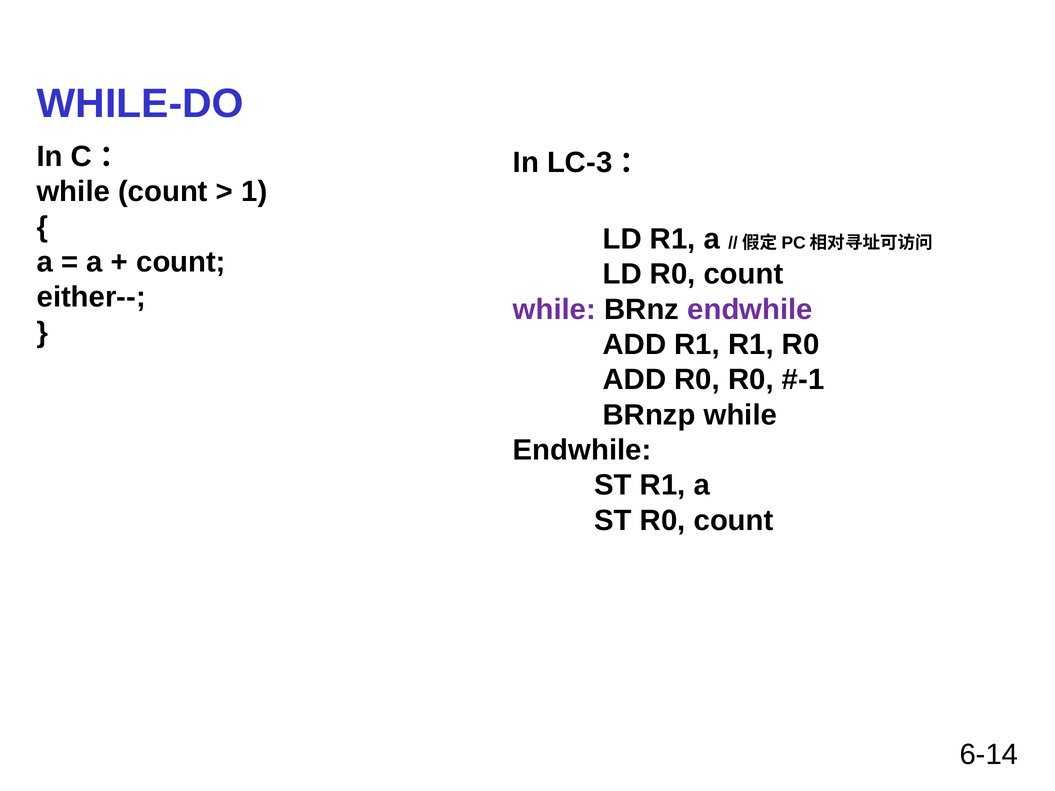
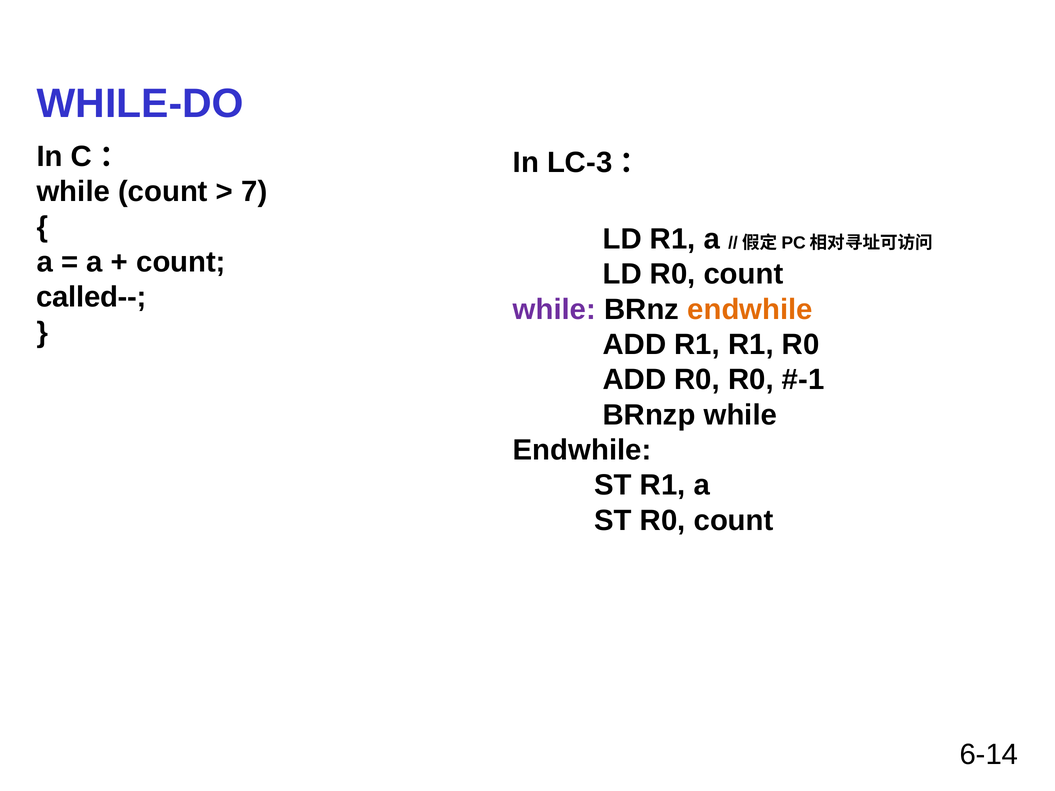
1: 1 -> 7 (254, 192)
either--: either-- -> called-- (91, 297)
endwhile colour: purple -> orange (750, 309)
